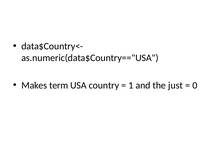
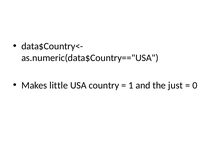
term: term -> little (59, 85)
